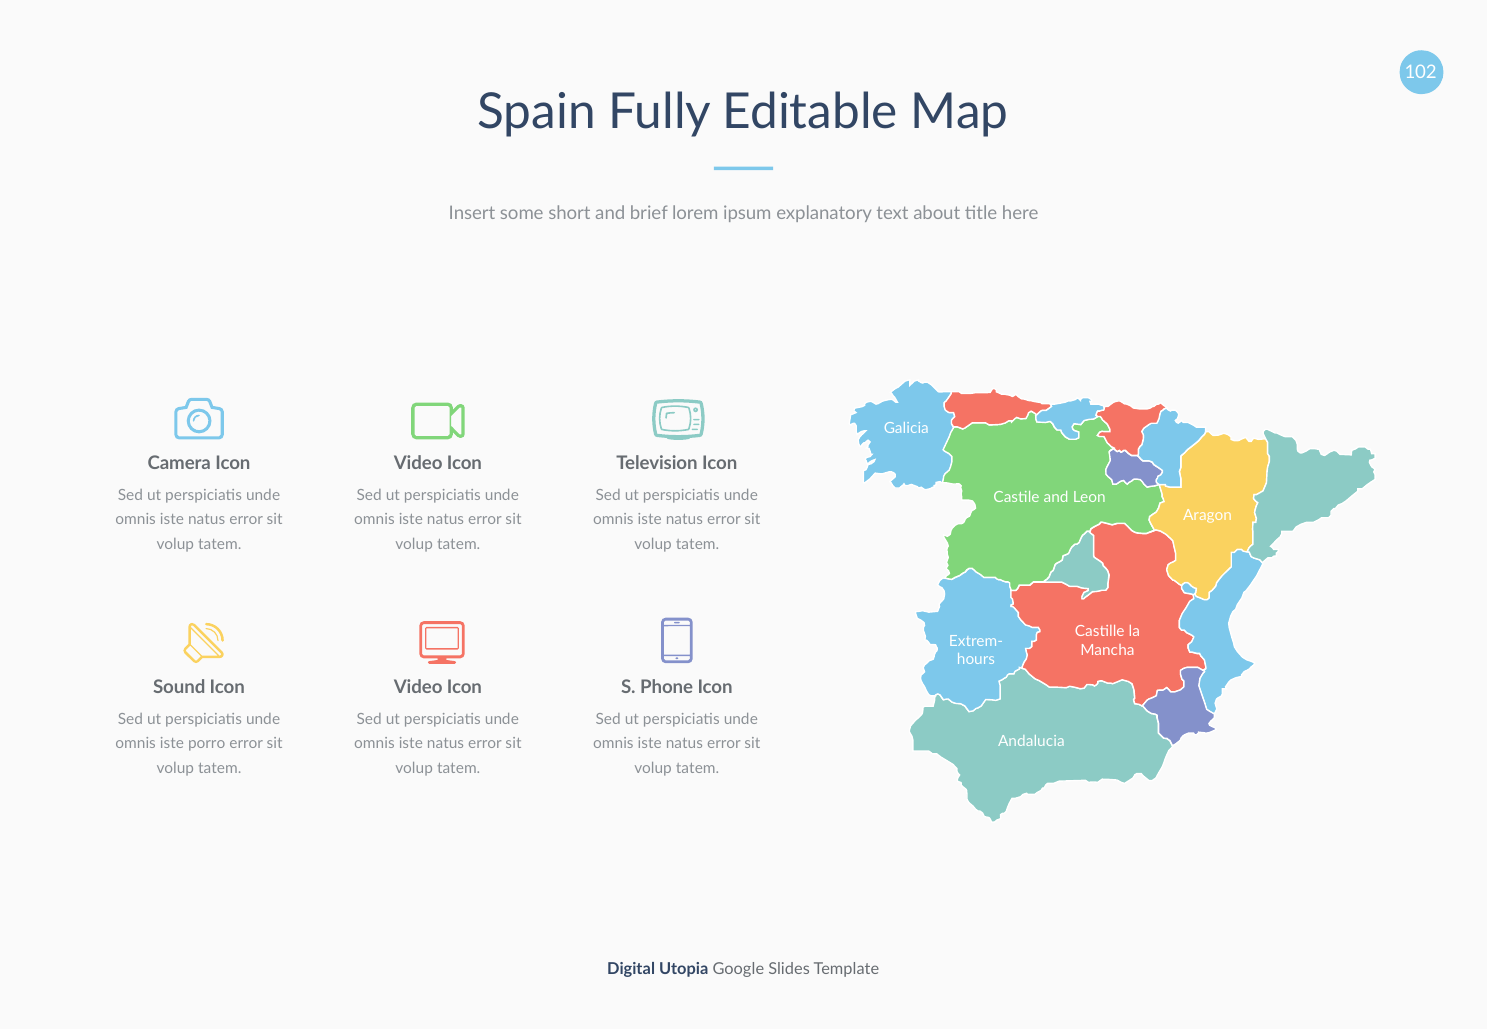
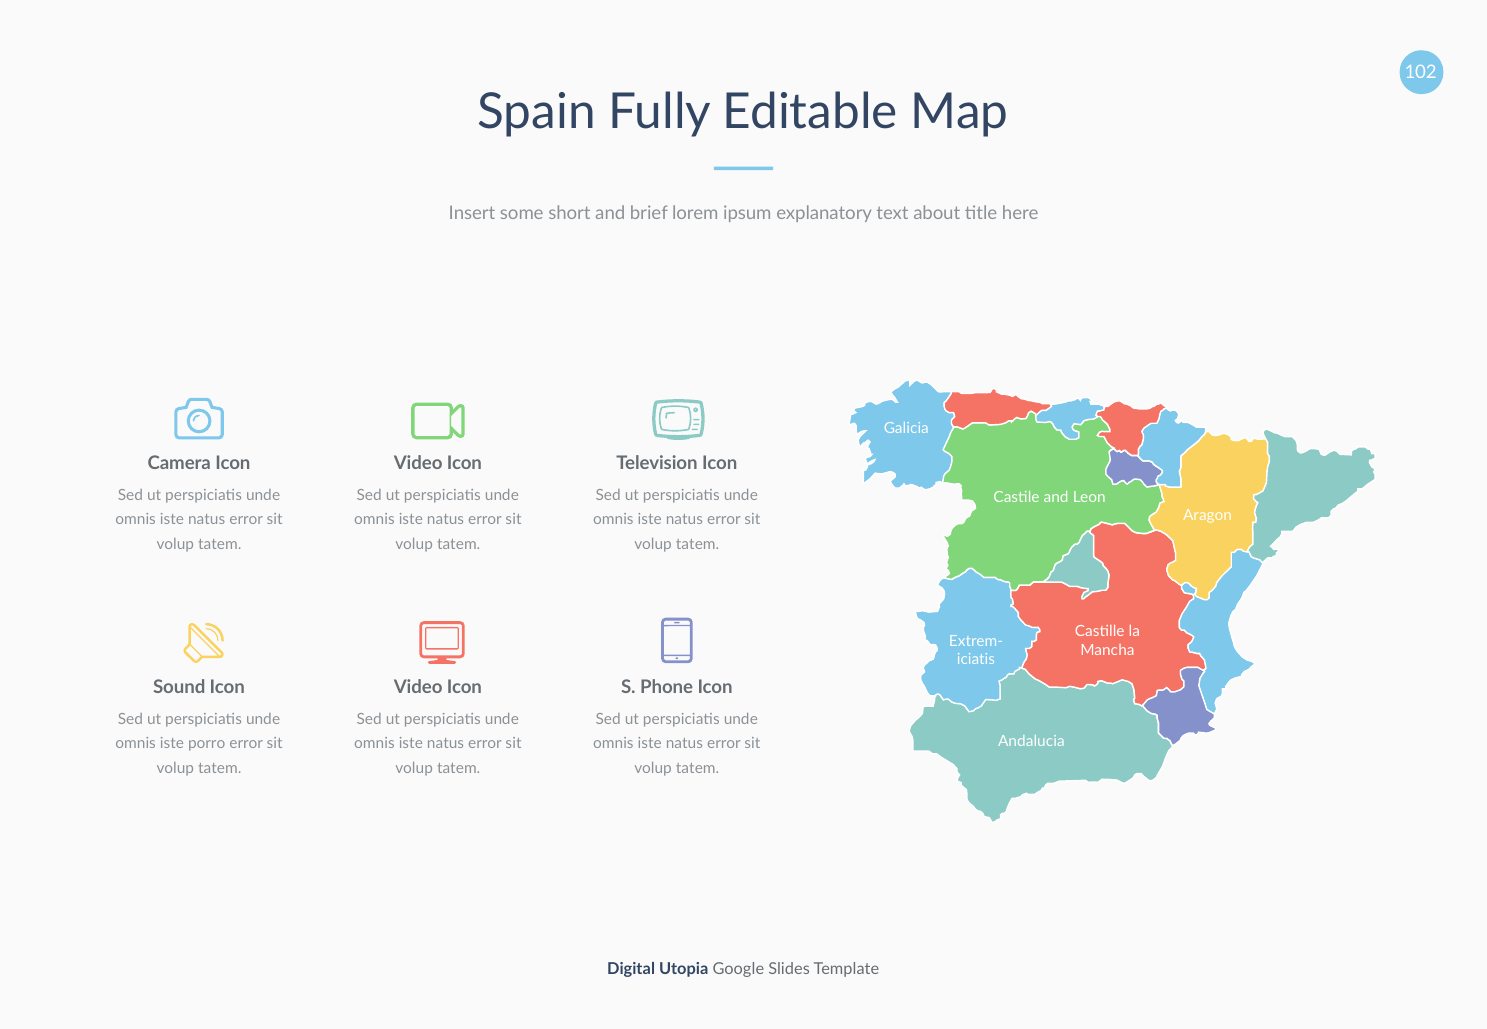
hours: hours -> iciatis (976, 660)
